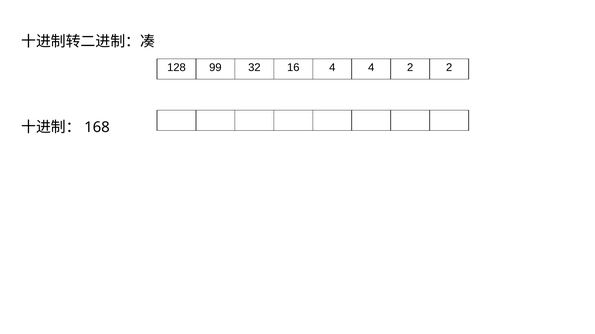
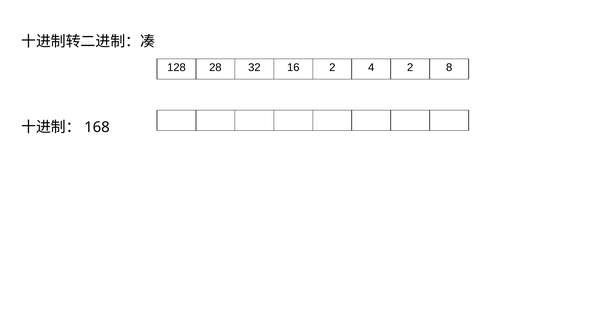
99: 99 -> 28 (215, 68)
16 4: 4 -> 2 (332, 68)
2 2: 2 -> 8 (449, 68)
